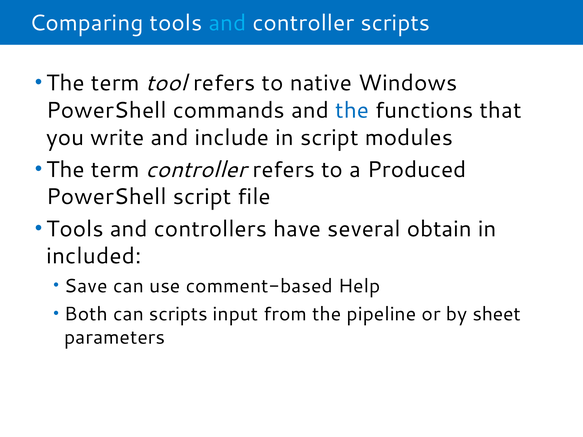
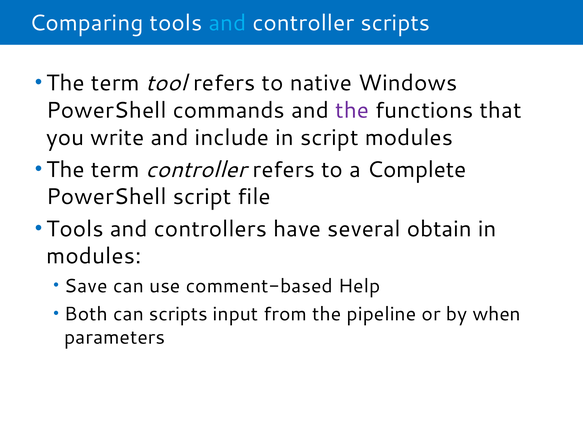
the colour: blue -> purple (352, 110)
Produced: Produced -> Complete (417, 170)
included: included -> modules (94, 256)
sheet: sheet -> when (497, 314)
